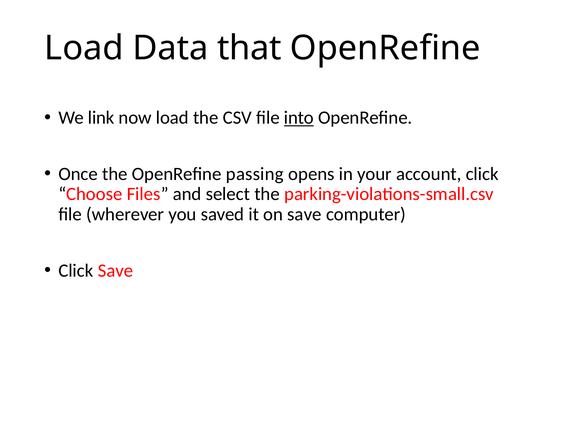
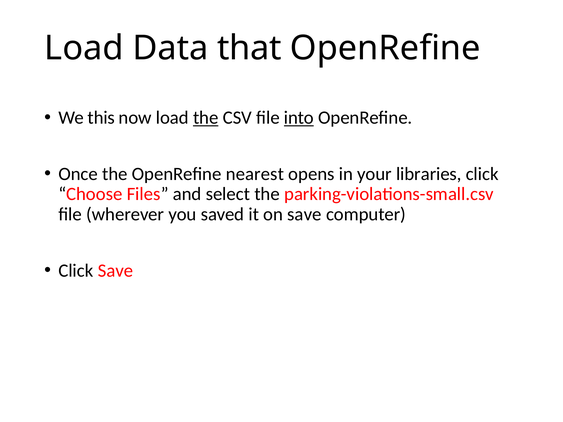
link: link -> this (101, 118)
the underline: none -> present (206, 118)
passing: passing -> nearest (255, 174)
account: account -> libraries (429, 174)
